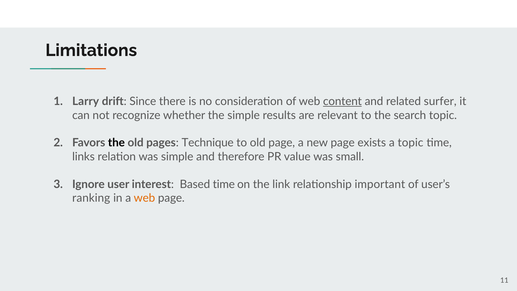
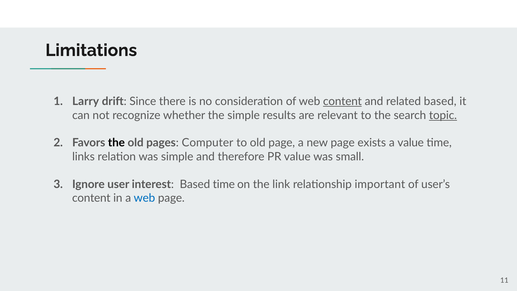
related surfer: surfer -> based (440, 101)
topic underline: none -> present (443, 115)
Technique: Technique -> Computer (208, 143)
a topic: topic -> value (411, 143)
ranking: ranking -> content (91, 198)
web colour: orange -> blue (144, 198)
